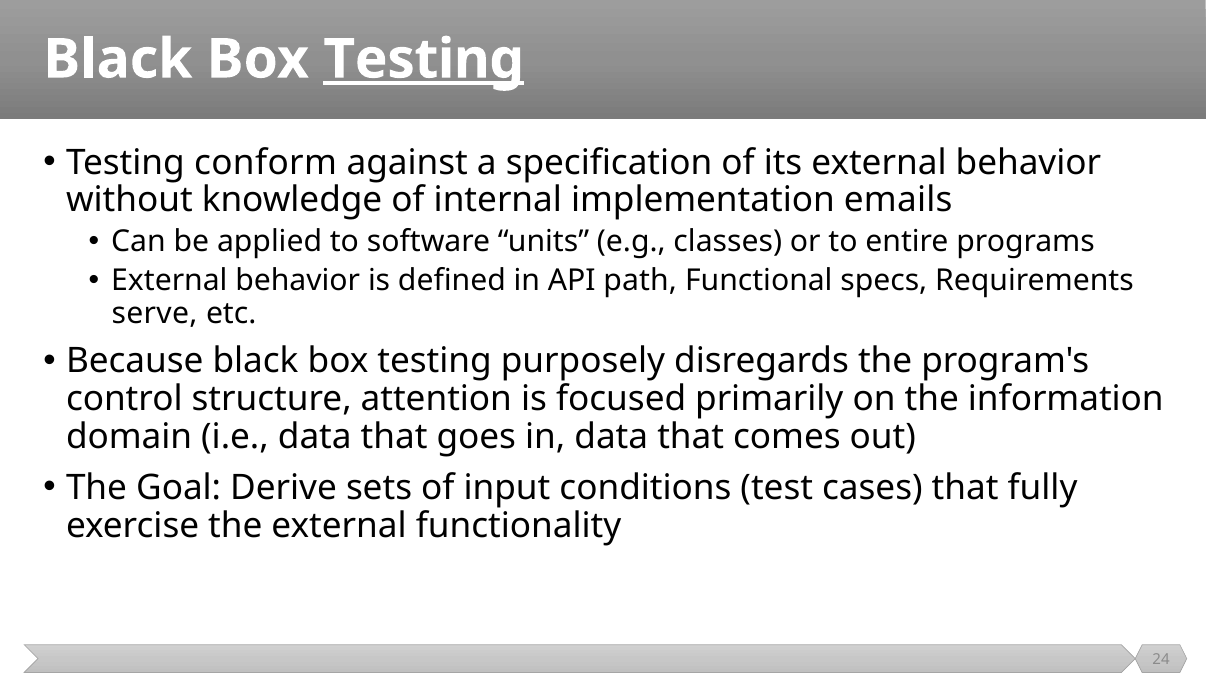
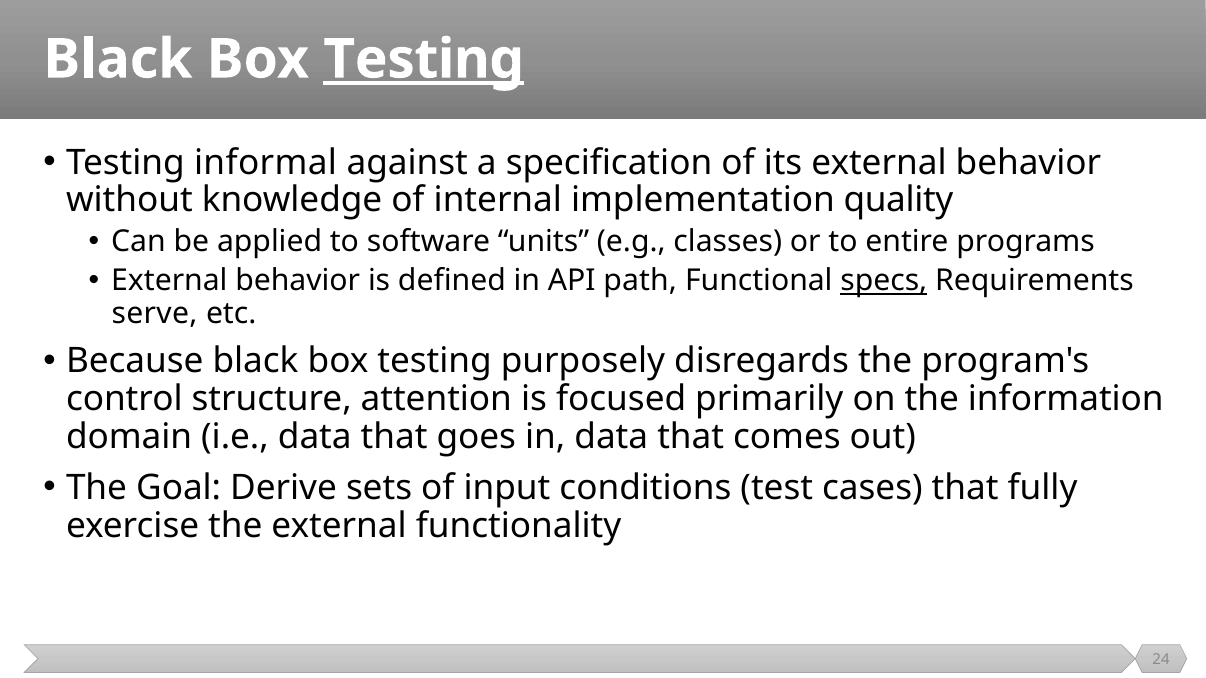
conform: conform -> informal (266, 162)
emails: emails -> quality (898, 200)
specs underline: none -> present (884, 281)
